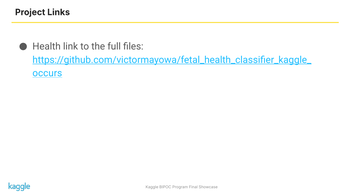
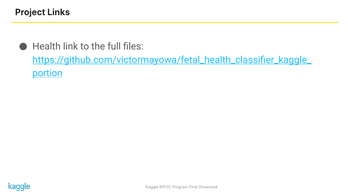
occurs: occurs -> portion (47, 73)
